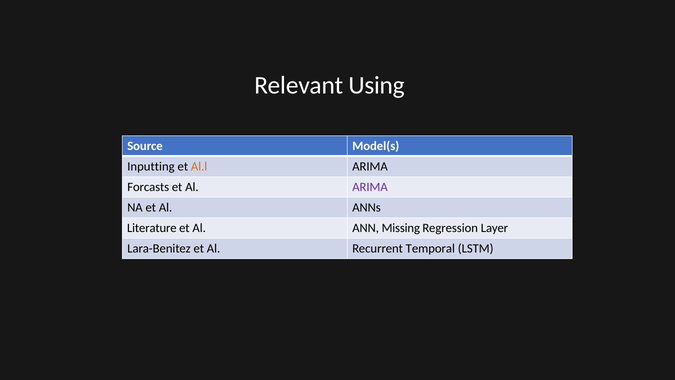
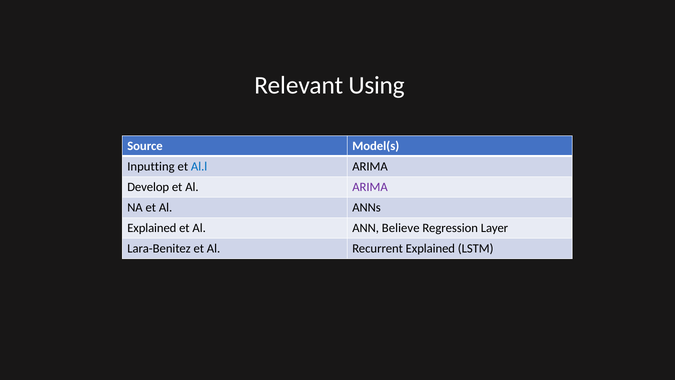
Al.l colour: orange -> blue (199, 166)
Forcasts: Forcasts -> Develop (148, 187)
Literature: Literature -> Explained (152, 228)
Missing: Missing -> Believe (401, 228)
Recurrent Temporal: Temporal -> Explained (430, 249)
